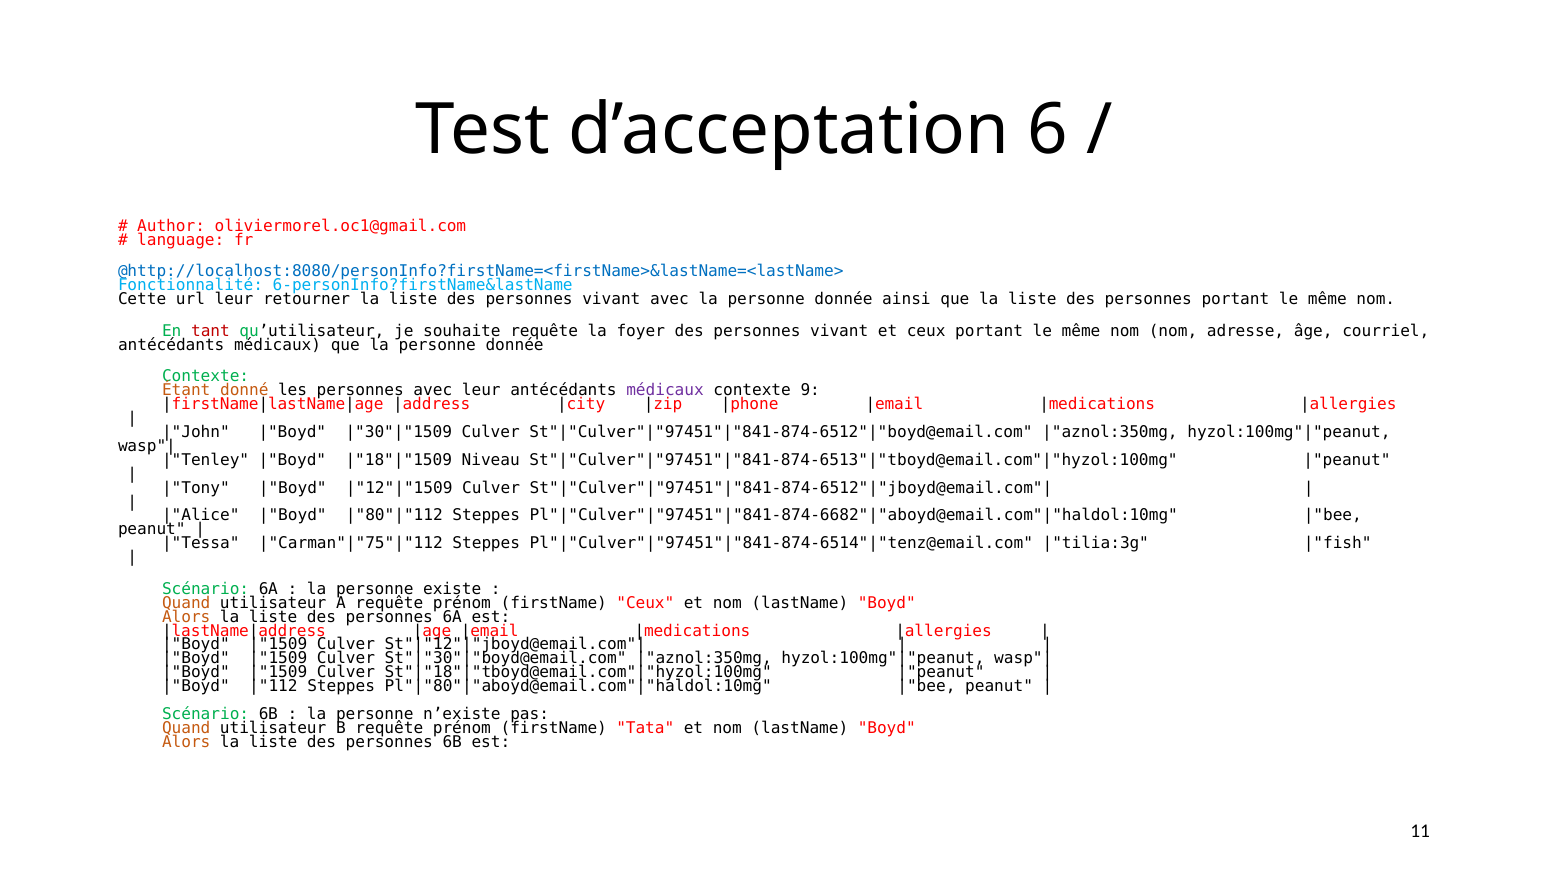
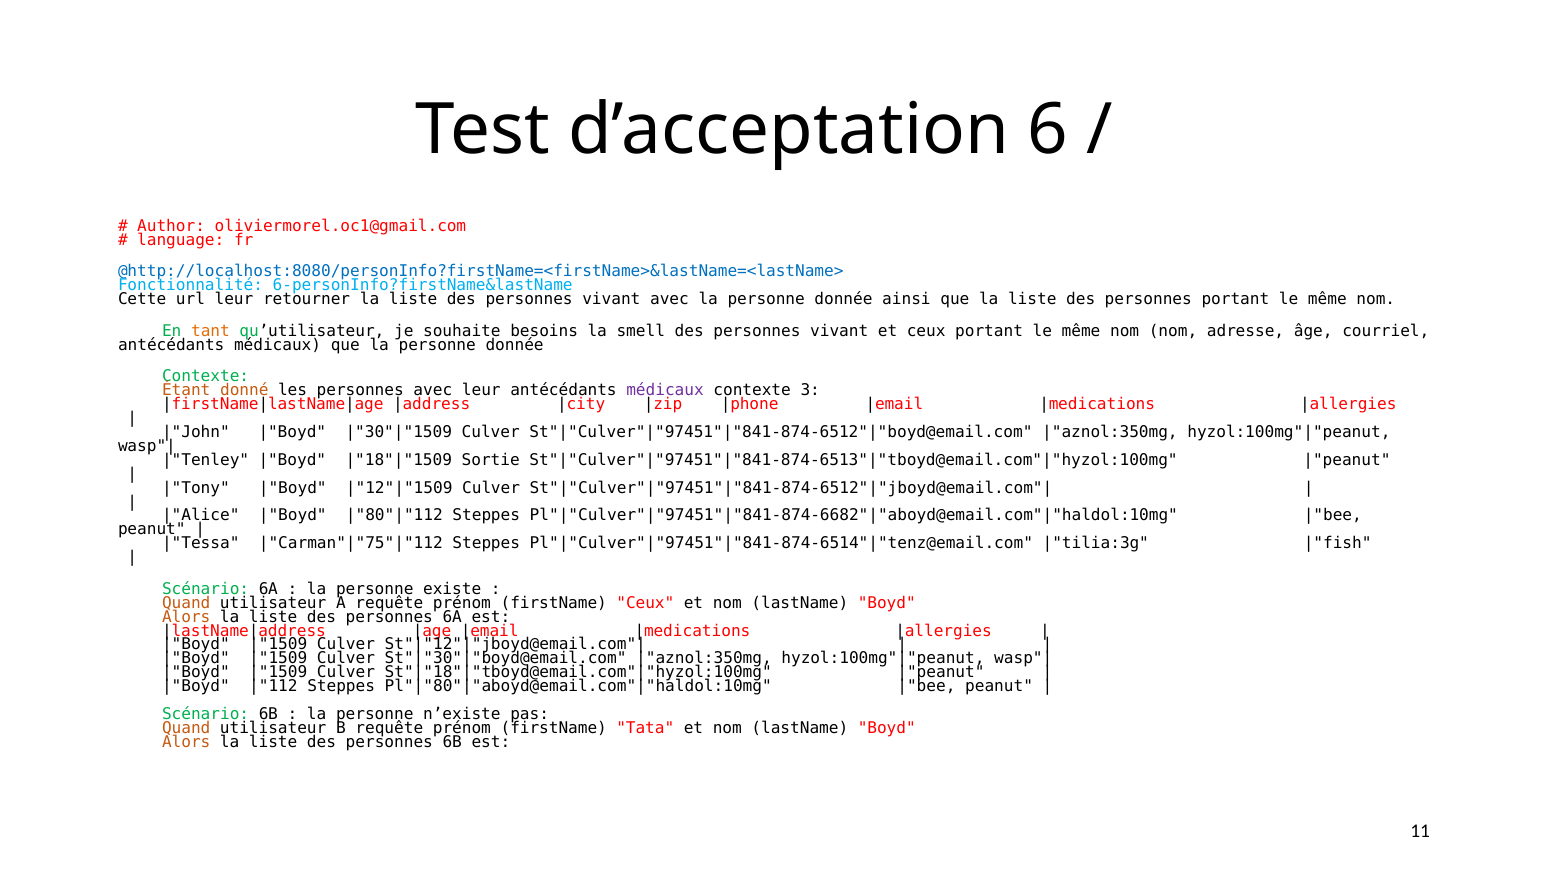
tant colour: red -> orange (210, 331)
souhaite requête: requête -> besoins (544, 331)
foyer: foyer -> smell (641, 331)
9: 9 -> 3 (810, 390)
Niveau: Niveau -> Sortie (491, 460)
